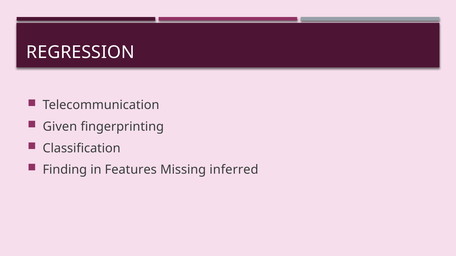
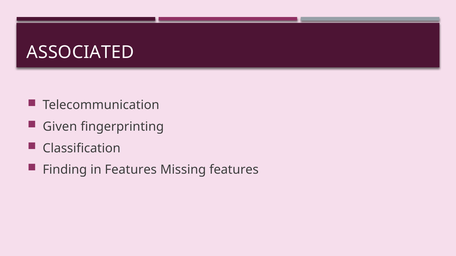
REGRESSION: REGRESSION -> ASSOCIATED (80, 52)
Missing inferred: inferred -> features (234, 170)
